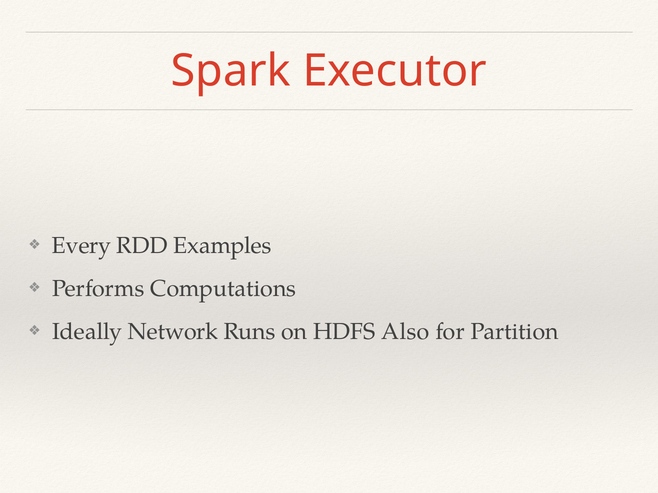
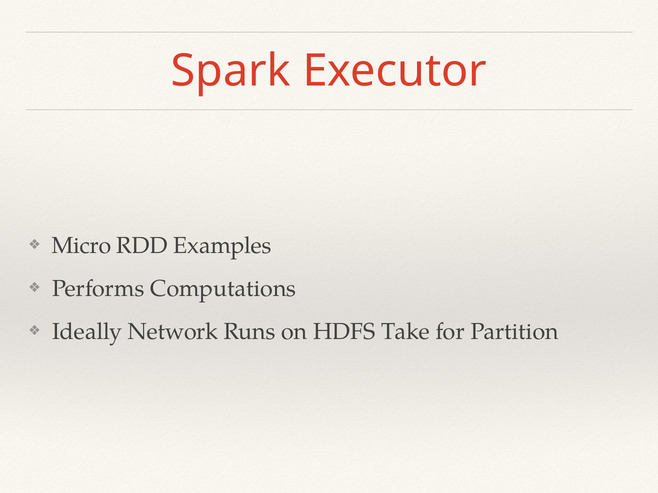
Every: Every -> Micro (81, 246)
Also: Also -> Take (406, 332)
